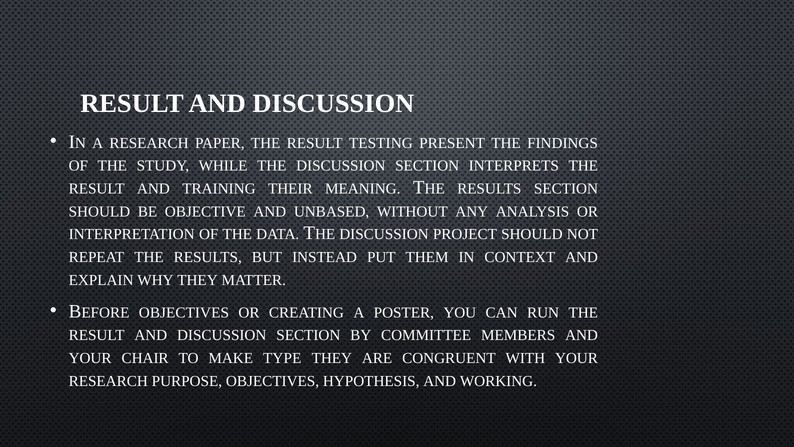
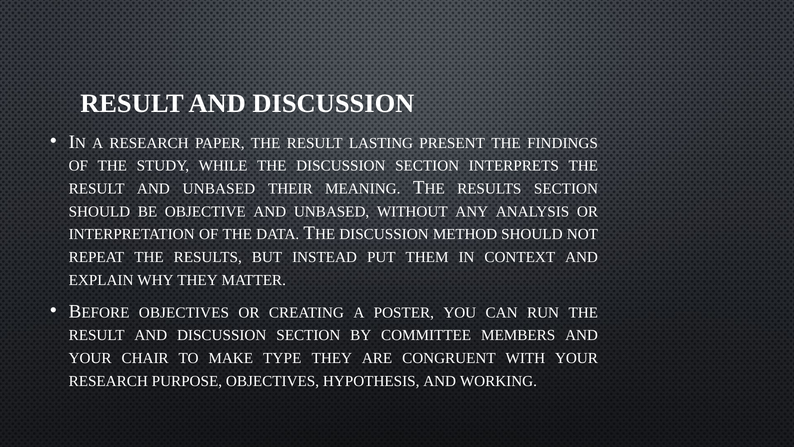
TESTING: TESTING -> LASTING (381, 143)
RESULT AND TRAINING: TRAINING -> UNBASED (219, 189)
PROJECT: PROJECT -> METHOD (465, 234)
